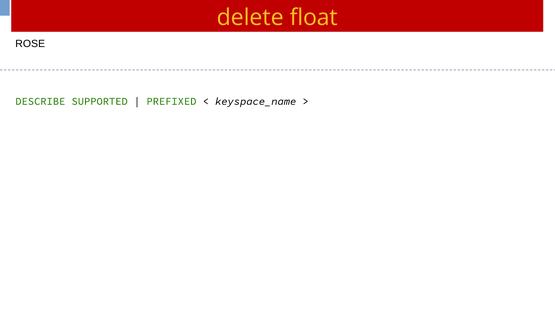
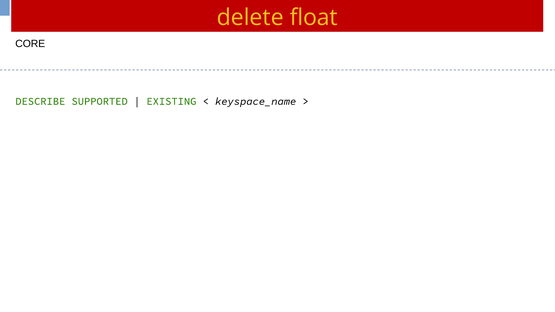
ROSE: ROSE -> CORE (30, 44)
PREFIXED: PREFIXED -> EXISTING (171, 101)
